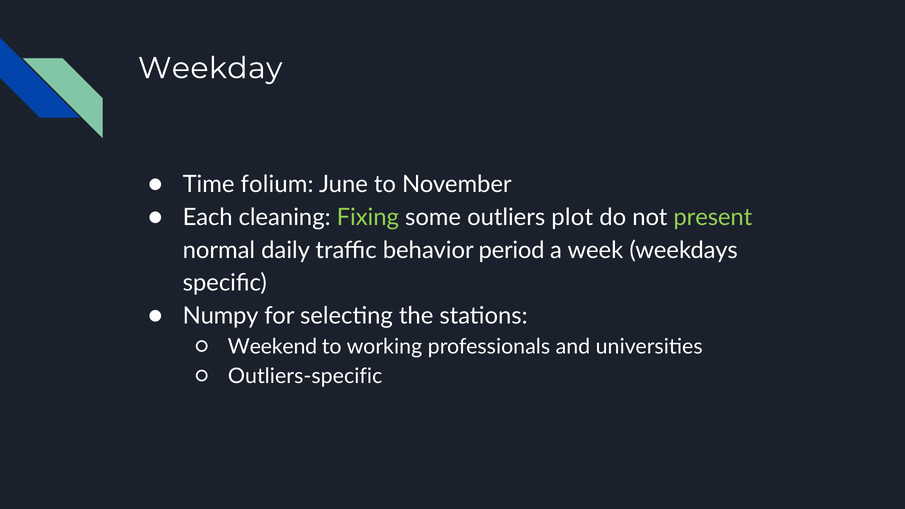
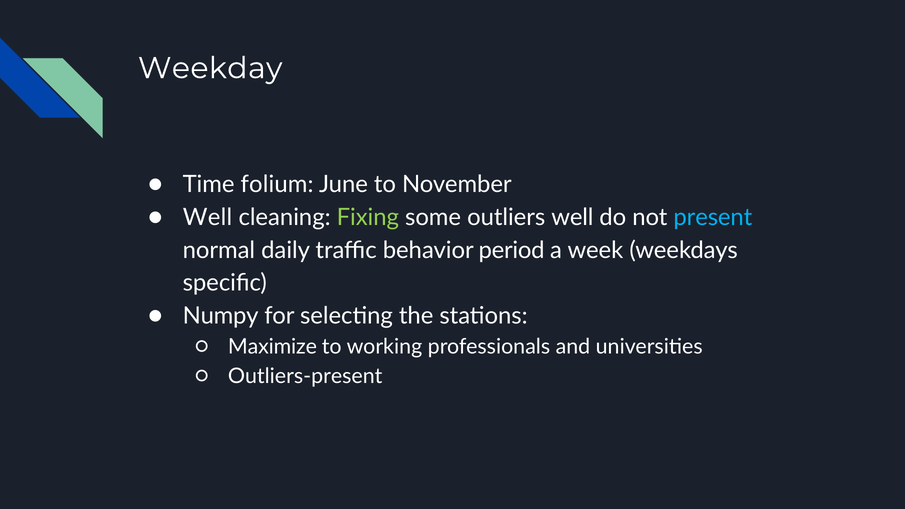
Each: Each -> Well (208, 217)
outliers plot: plot -> well (572, 217)
present colour: light green -> light blue (713, 217)
Weekend: Weekend -> Maximize (272, 347)
Outliers-specific: Outliers-specific -> Outliers-present (305, 376)
